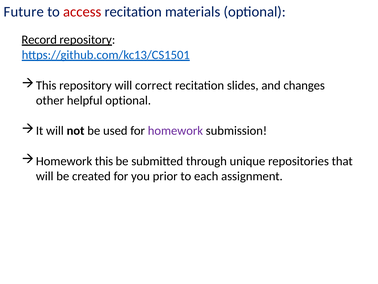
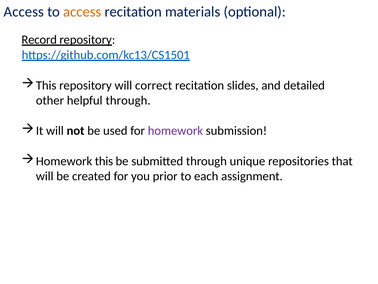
Future: Future -> Access (24, 12)
access colour: red -> orange (82, 12)
changes: changes -> detailed (304, 85)
helpful optional: optional -> through (128, 100)
